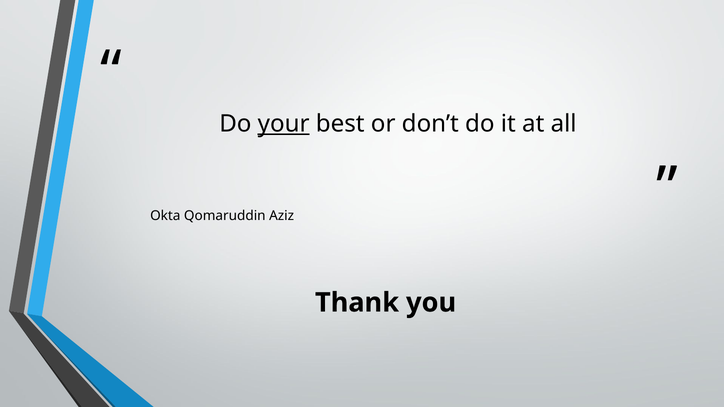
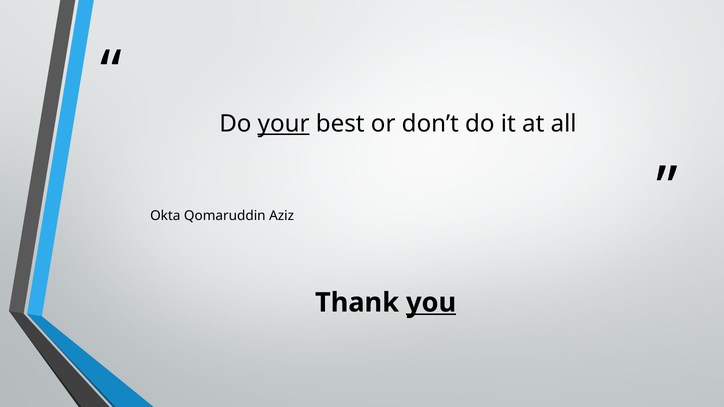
you underline: none -> present (431, 303)
